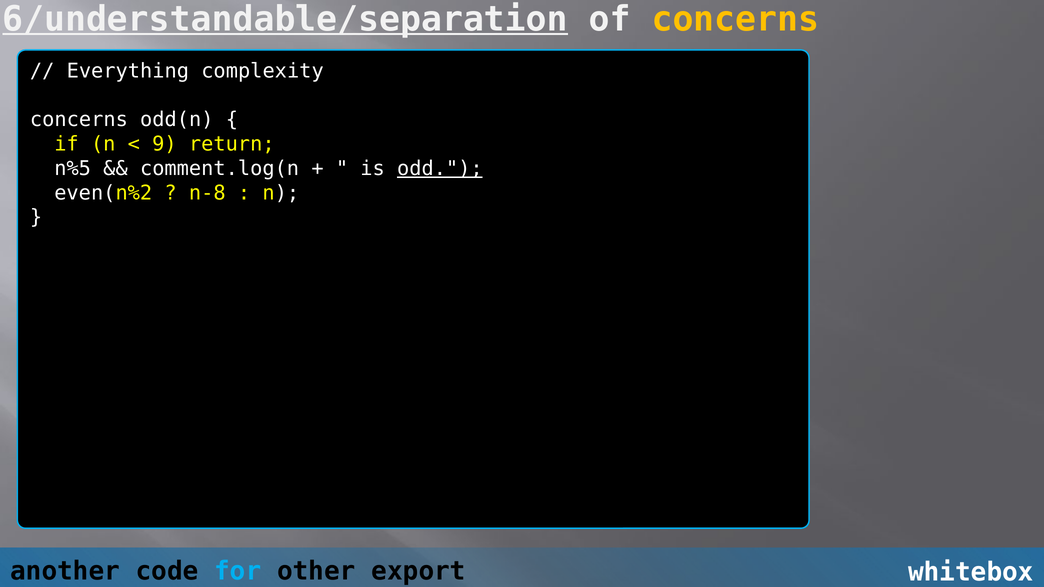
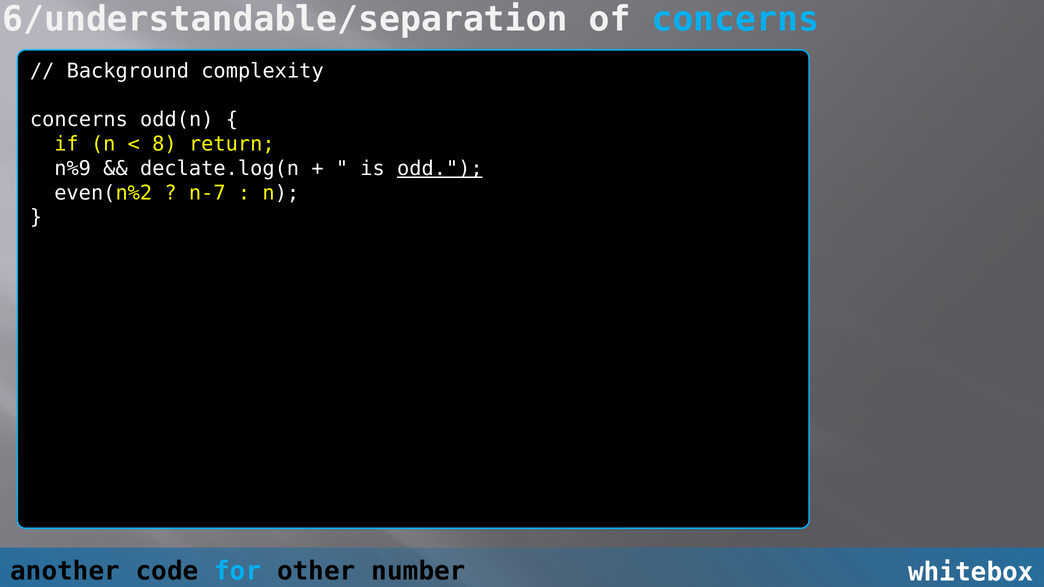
6/understandable/separation underline: present -> none (285, 19)
concerns colour: yellow -> light blue (735, 19)
Everything: Everything -> Background (128, 71)
9: 9 -> 8 (164, 144)
n%5: n%5 -> n%9 (73, 169)
comment.log(n: comment.log(n -> declate.log(n (220, 169)
n-8: n-8 -> n-7 (207, 193)
export: export -> number (419, 571)
